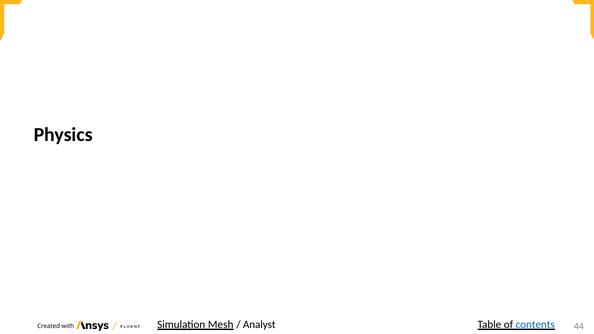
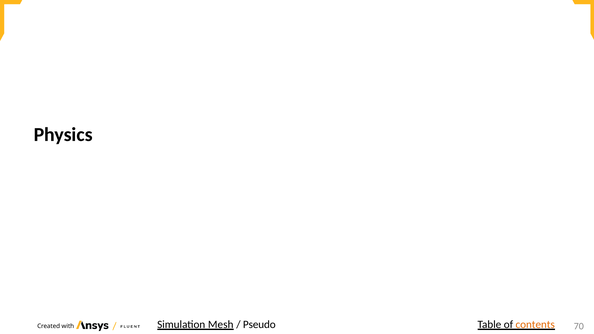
Analyst: Analyst -> Pseudo (259, 325)
contents colour: blue -> orange (535, 325)
44: 44 -> 70 (579, 326)
